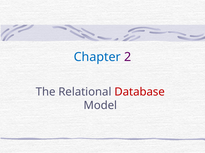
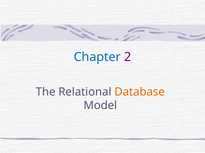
Database colour: red -> orange (140, 92)
